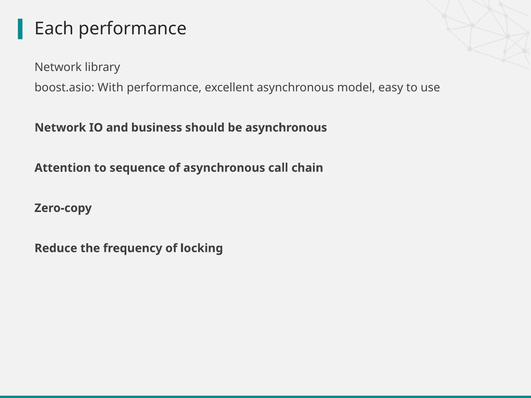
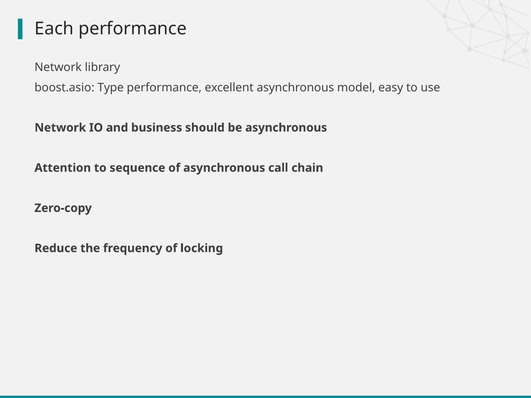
With: With -> Type (111, 88)
